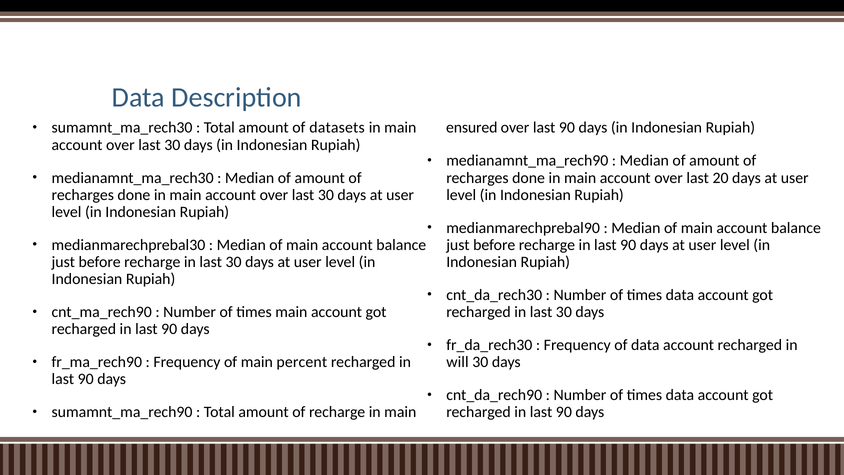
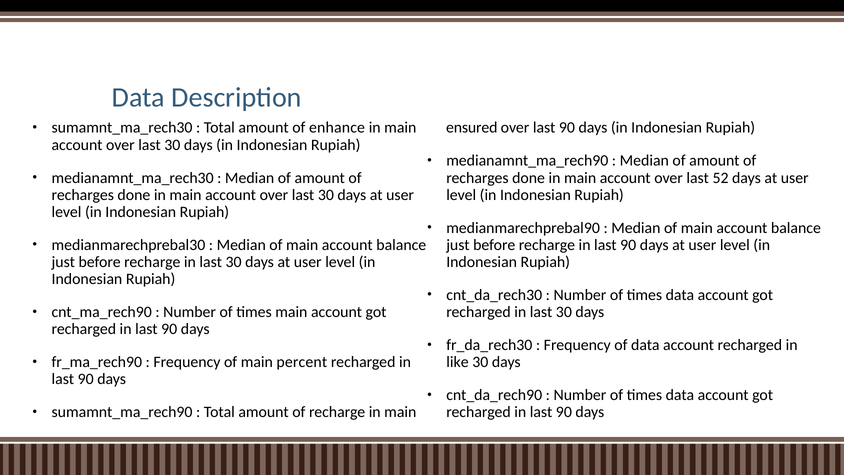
datasets: datasets -> enhance (337, 128)
20: 20 -> 52 (721, 178)
will: will -> like (457, 362)
